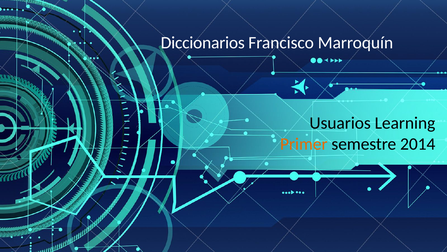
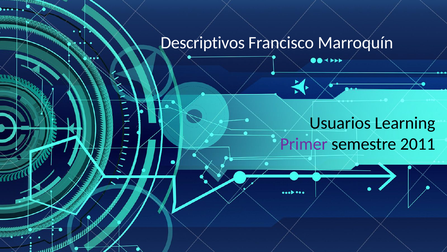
Diccionarios: Diccionarios -> Descriptivos (203, 43)
Primer colour: orange -> purple (304, 144)
2014: 2014 -> 2011 (418, 144)
